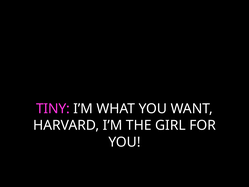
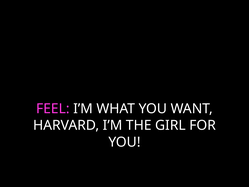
TINY: TINY -> FEEL (53, 109)
